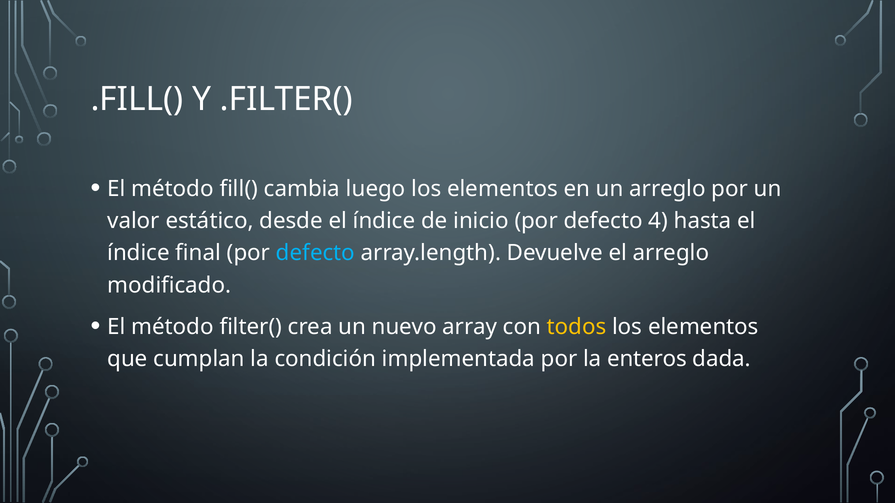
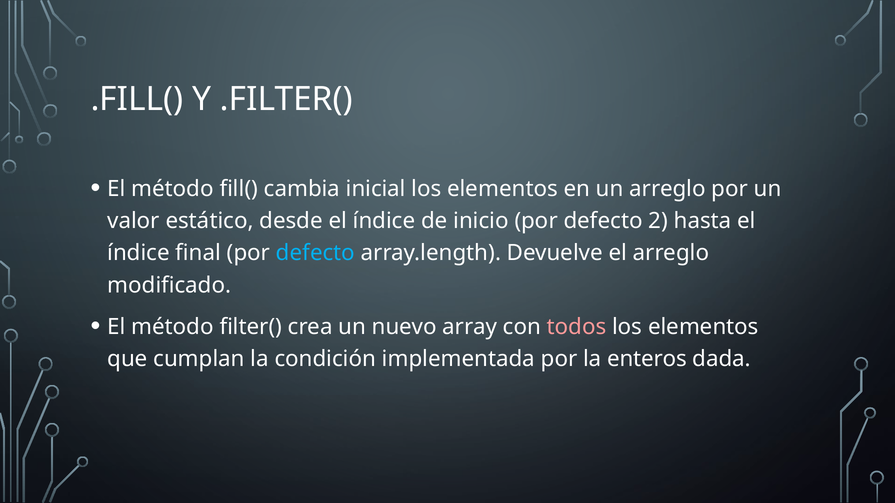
luego: luego -> inicial (376, 189)
4: 4 -> 2 (658, 221)
todos colour: yellow -> pink (577, 327)
